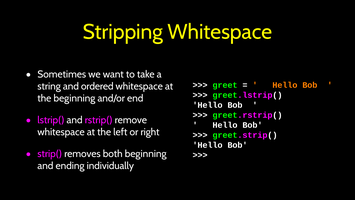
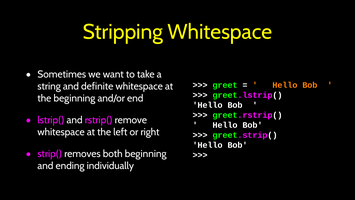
ordered: ordered -> definite (97, 86)
